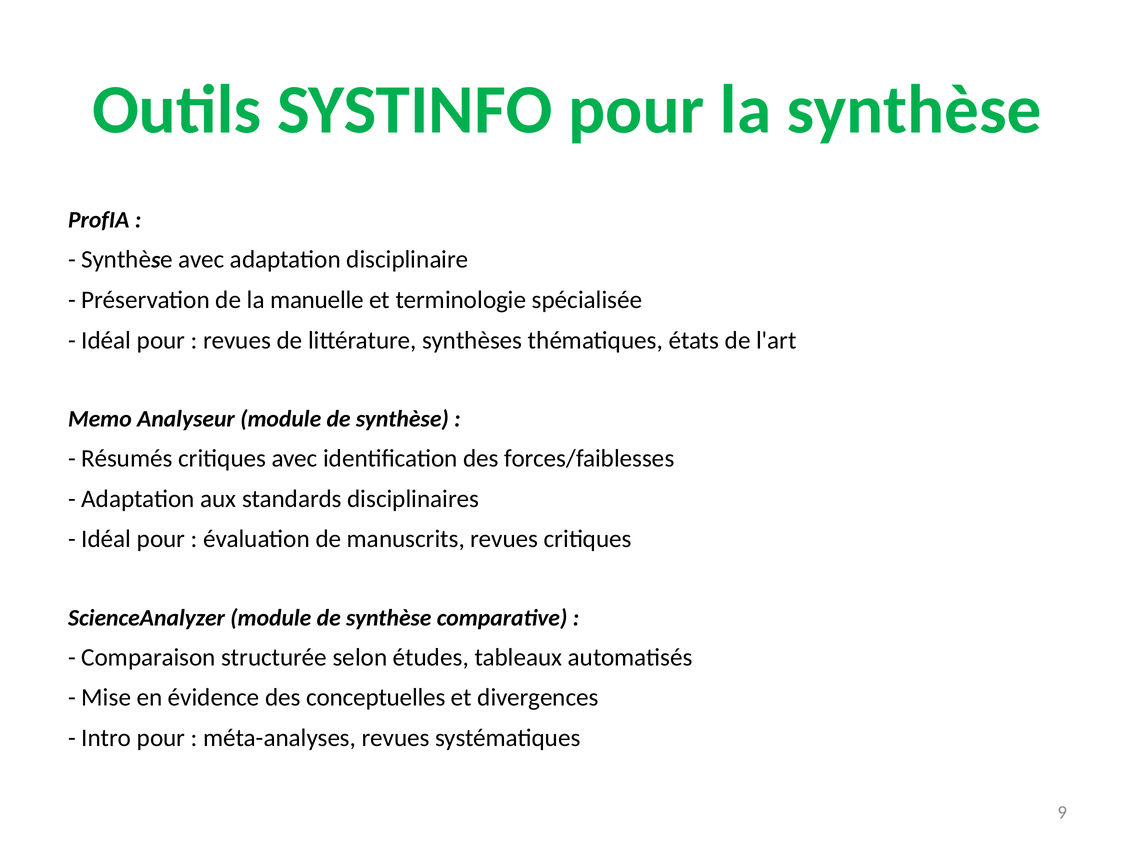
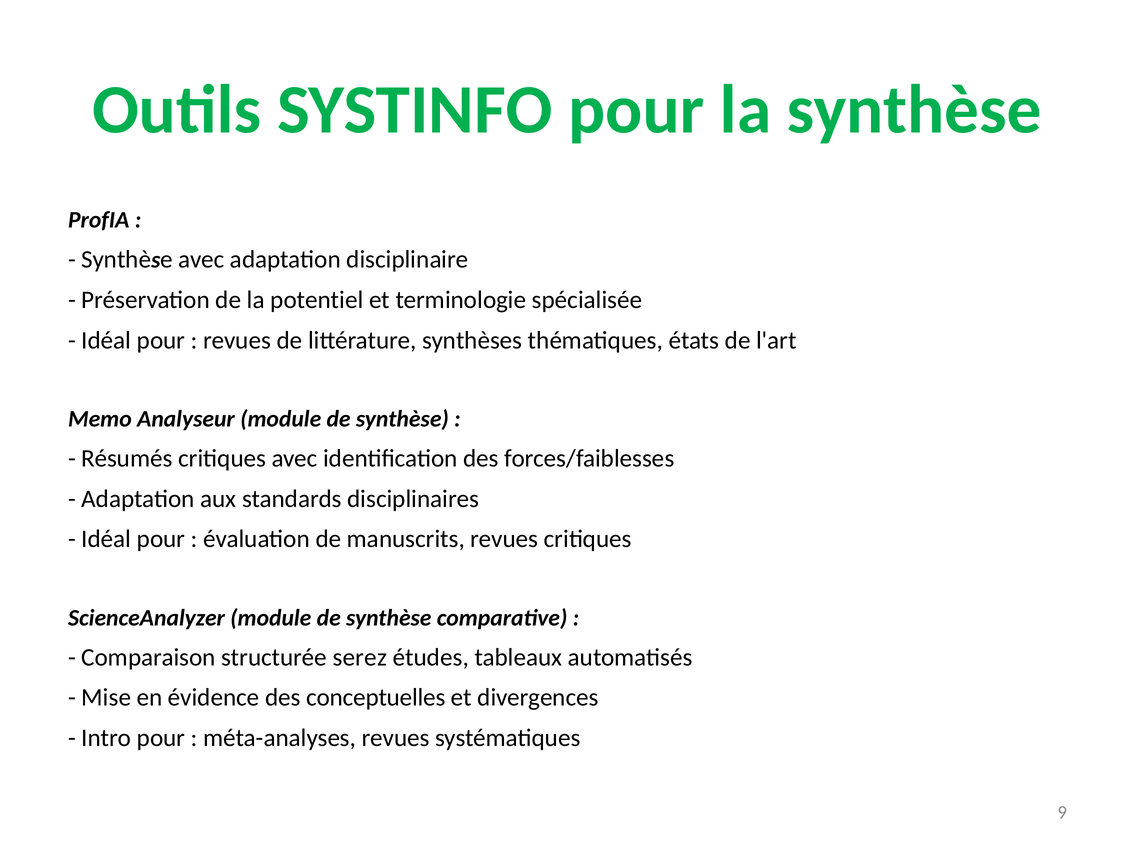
manuelle: manuelle -> potentiel (317, 300)
selon: selon -> serez (360, 658)
